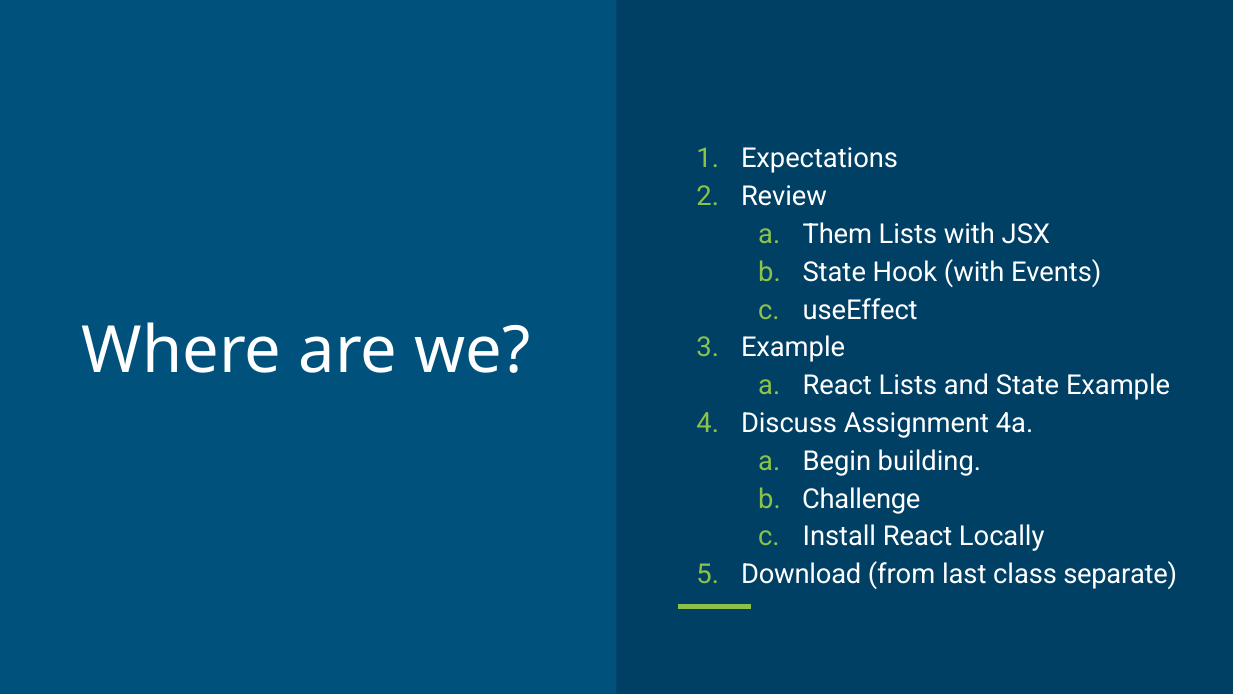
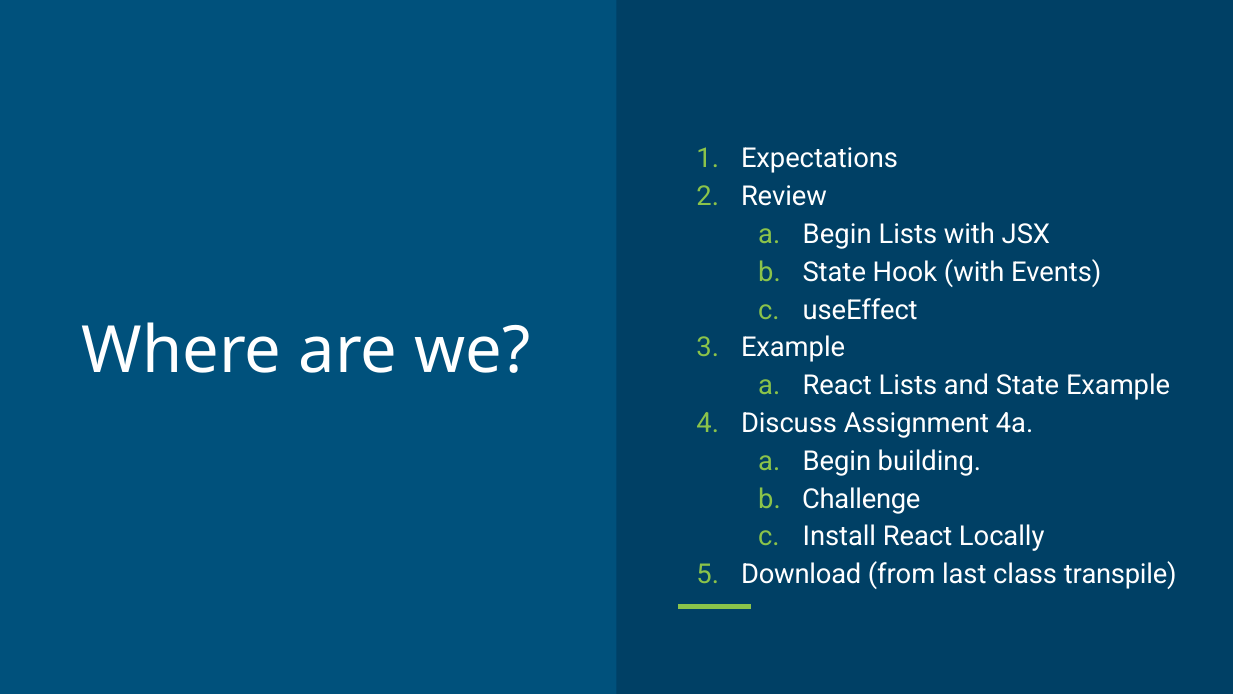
Them: Them -> Begin (837, 234)
separate: separate -> transpile (1120, 574)
